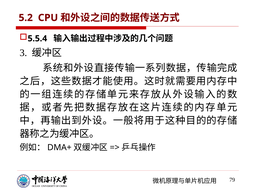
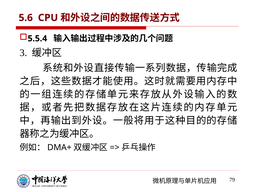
5.2: 5.2 -> 5.6 (26, 18)
